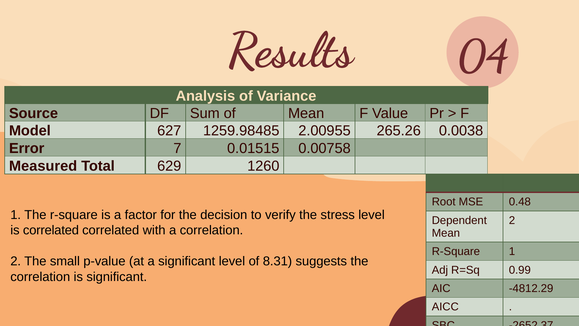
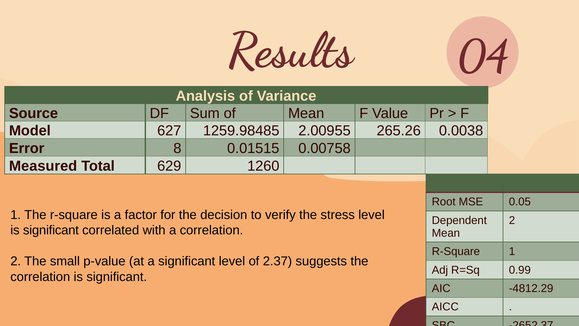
7: 7 -> 8 (177, 148)
0.48: 0.48 -> 0.05 (520, 202)
correlated: correlated -> significant (51, 230)
8.31: 8.31 -> 2.37 (277, 261)
